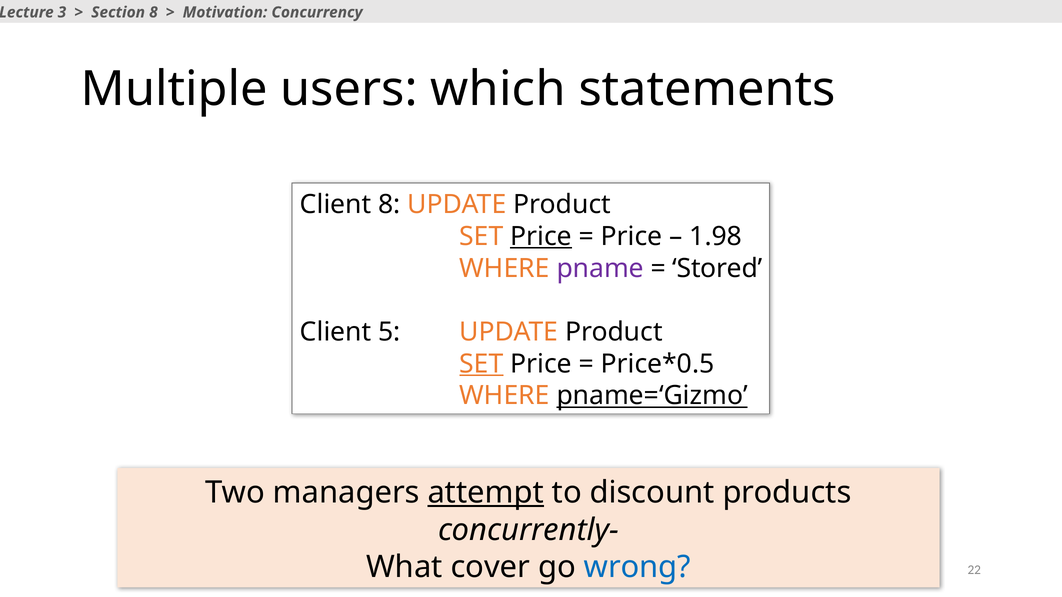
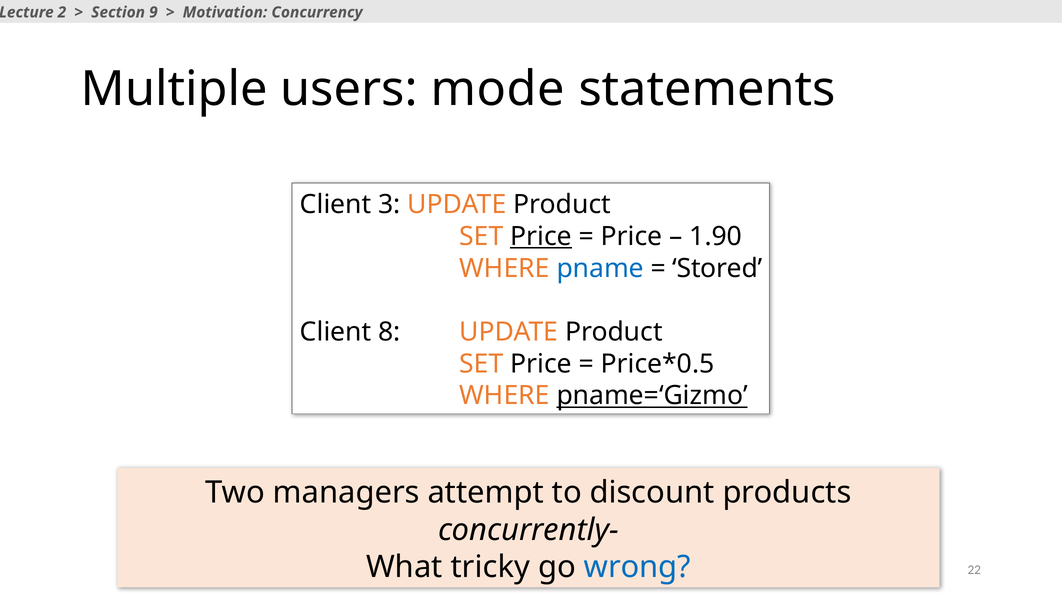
3: 3 -> 2 (62, 12)
Section 8: 8 -> 9 (153, 12)
which: which -> mode (498, 89)
Client 8: 8 -> 3 (389, 205)
1.98: 1.98 -> 1.90 (716, 237)
pname colour: purple -> blue (600, 269)
5: 5 -> 8 (389, 332)
SET underline: present -> none (481, 364)
attempt underline: present -> none (486, 493)
cover: cover -> tricky (490, 567)
